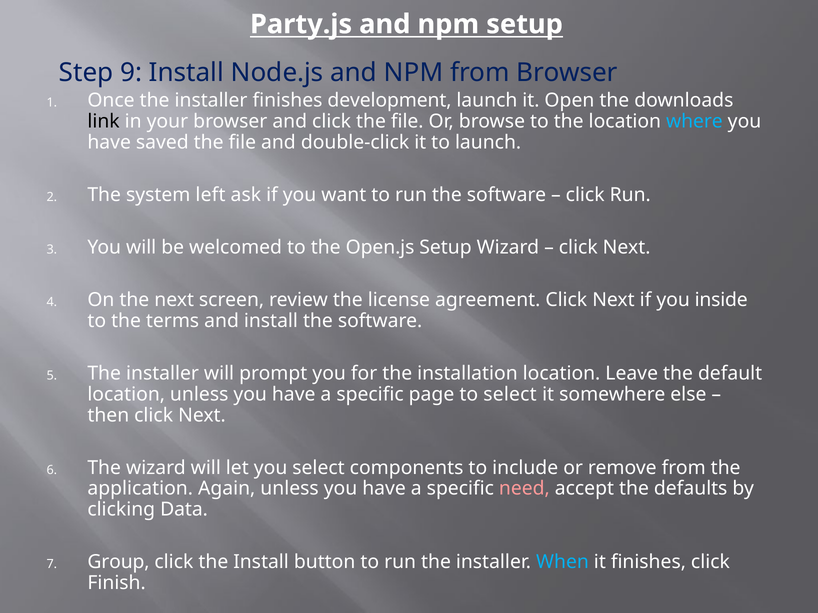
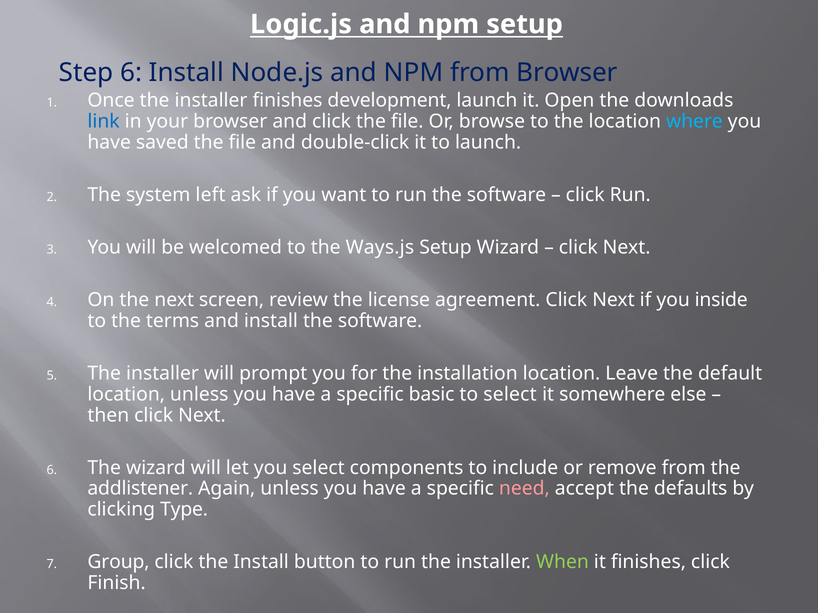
Party.js: Party.js -> Logic.js (301, 24)
Step 9: 9 -> 6 (131, 73)
link colour: black -> blue (104, 122)
Open.js: Open.js -> Ways.js (380, 248)
page: page -> basic (432, 395)
application: application -> addlistener (140, 489)
Data: Data -> Type (184, 510)
When colour: light blue -> light green (562, 562)
